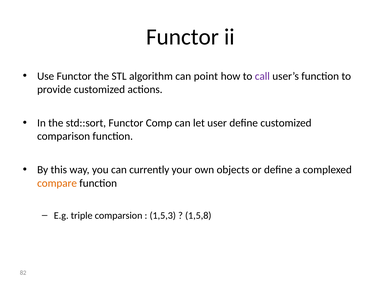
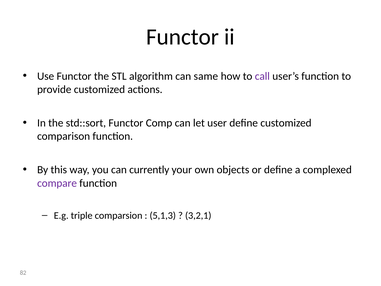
point: point -> same (206, 76)
compare colour: orange -> purple (57, 183)
1,5,3: 1,5,3 -> 5,1,3 (163, 215)
1,5,8: 1,5,8 -> 3,2,1 (198, 215)
